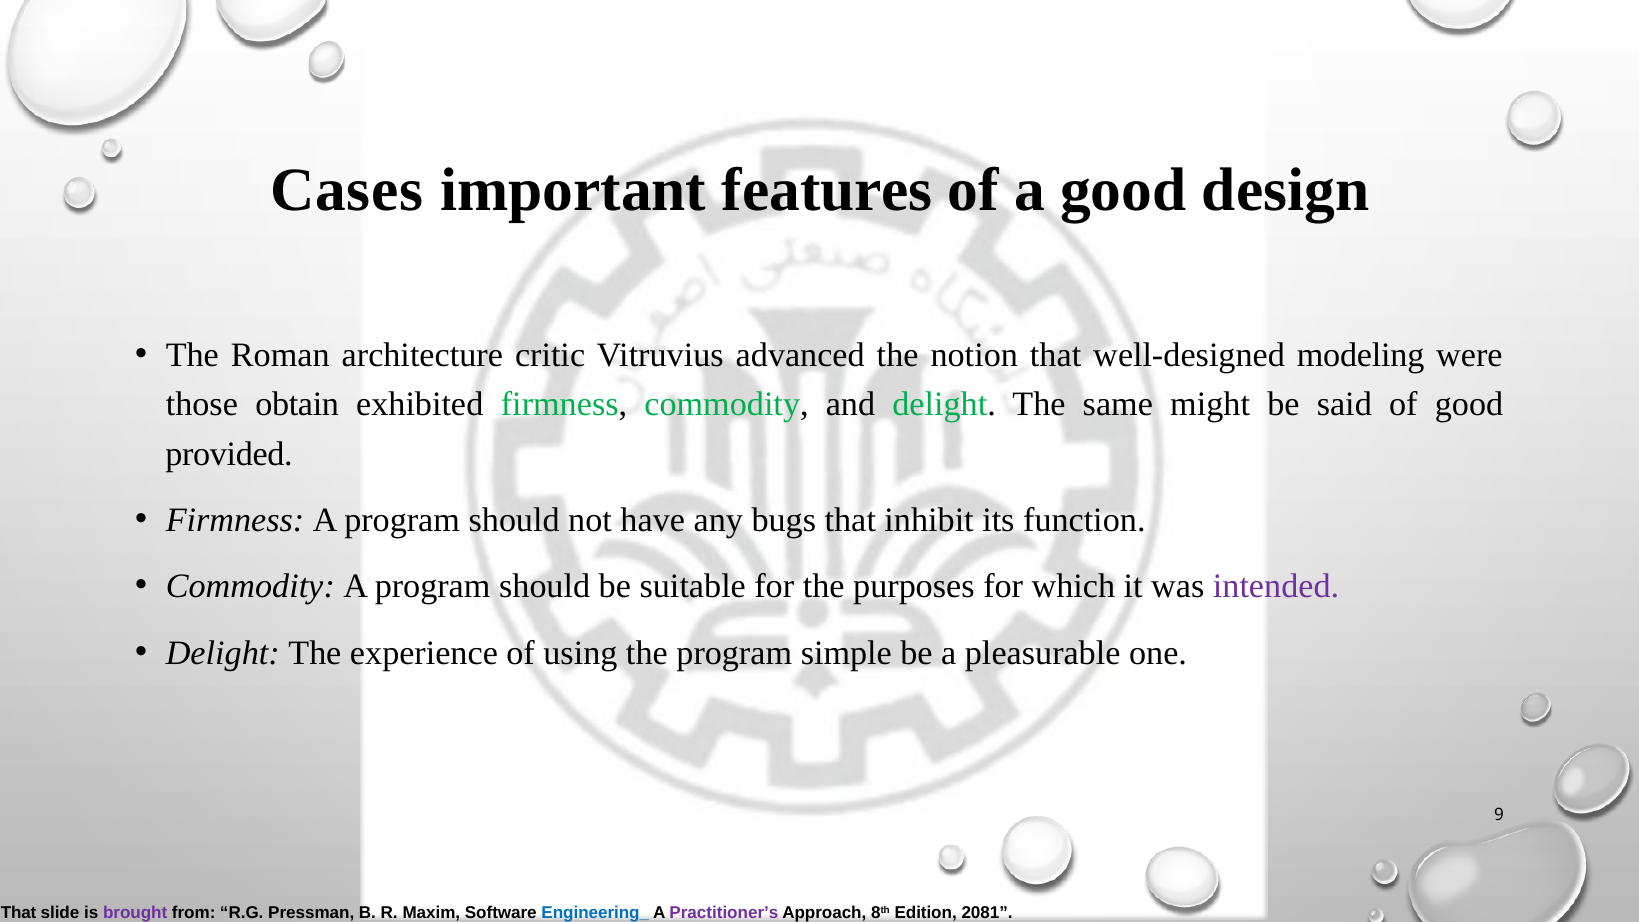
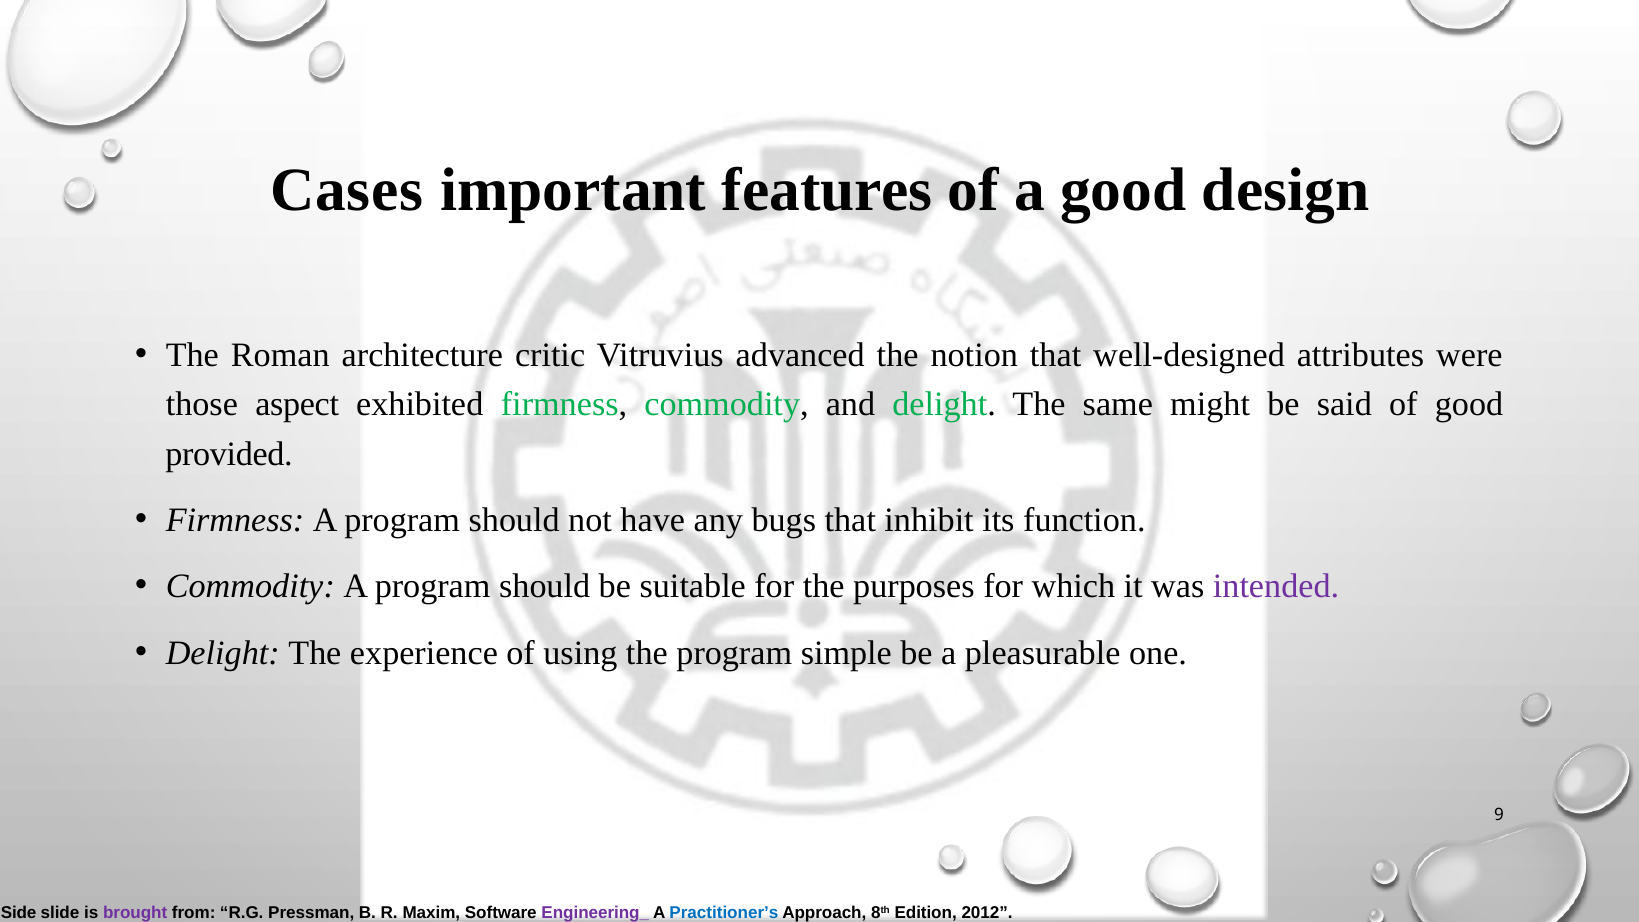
modeling: modeling -> attributes (1360, 355)
obtain: obtain -> aspect (297, 405)
That: That -> Side (19, 913)
Engineering_ colour: blue -> purple (595, 913)
Practitioner’s colour: purple -> blue (724, 913)
2081: 2081 -> 2012 (987, 913)
